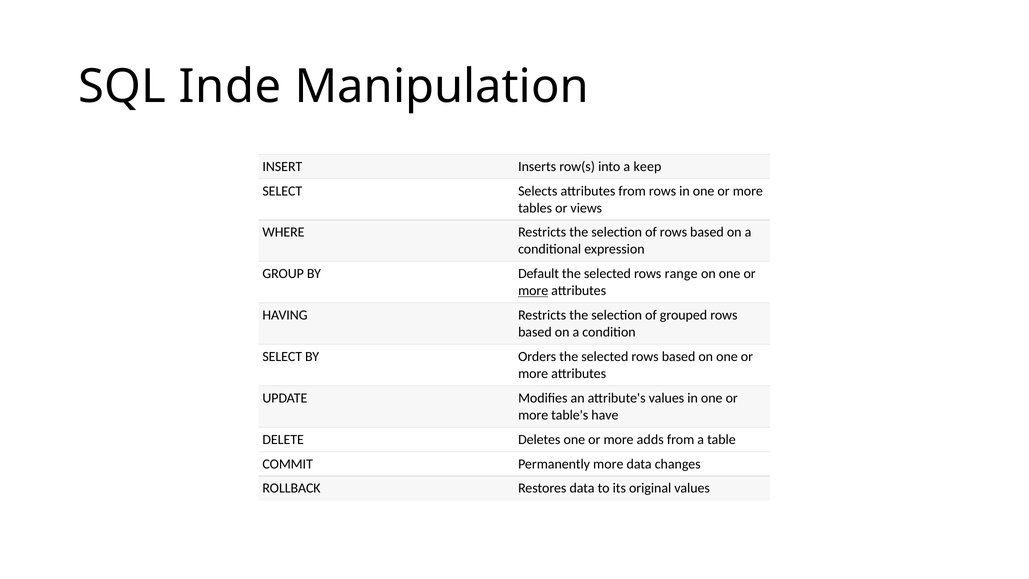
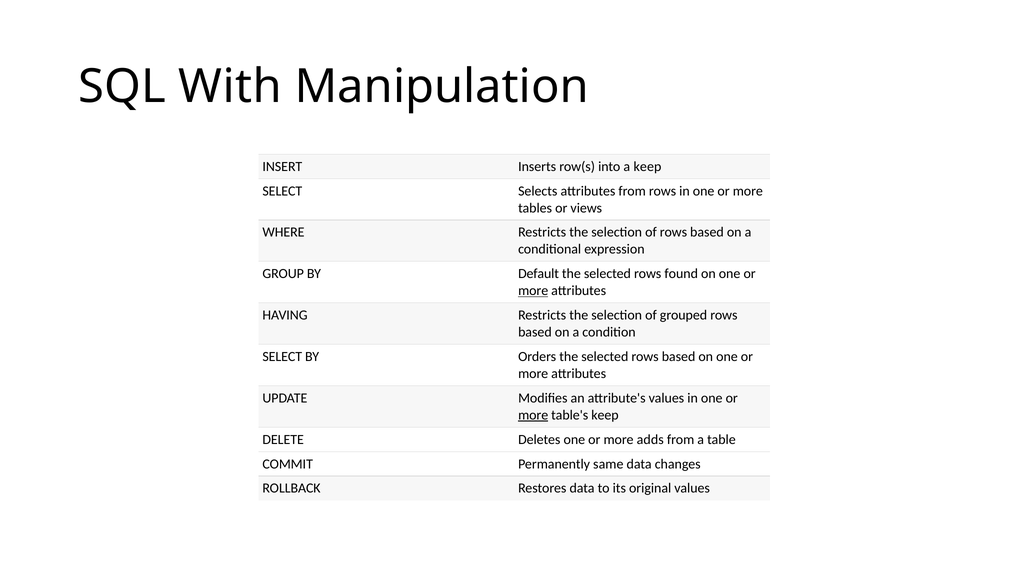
Inde: Inde -> With (230, 86)
range: range -> found (681, 274)
more underline: none -> present (533, 415)
table's have: have -> keep (605, 415)
Permanently more: more -> same (608, 464)
